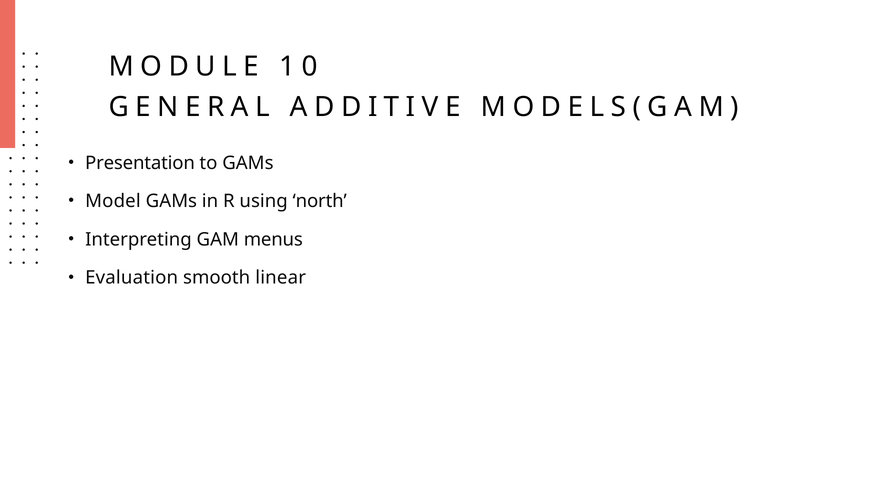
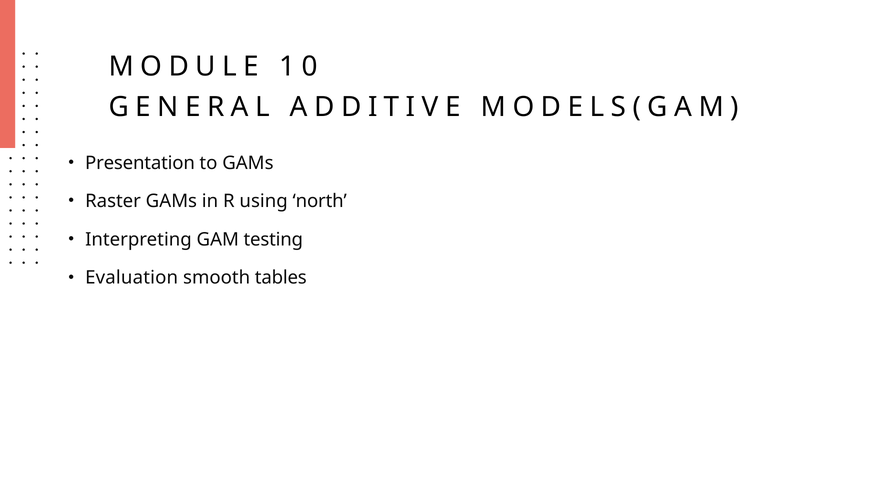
Model: Model -> Raster (113, 201)
menus: menus -> testing (273, 240)
linear: linear -> tables (281, 278)
